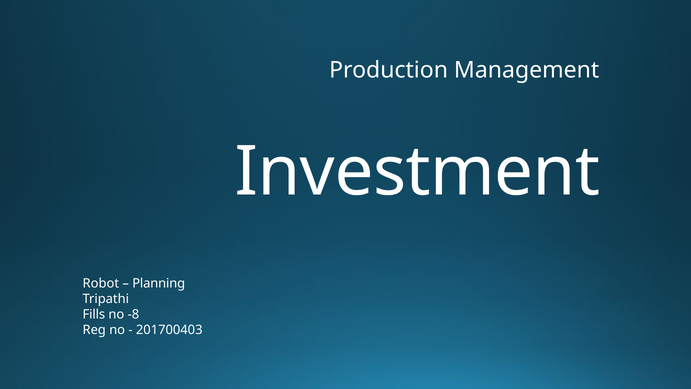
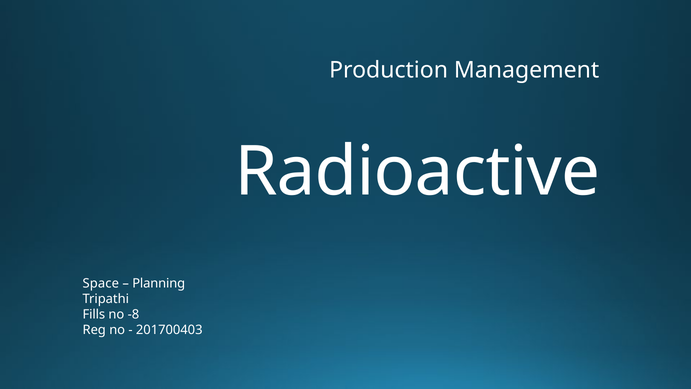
Investment: Investment -> Radioactive (417, 172)
Robot: Robot -> Space (101, 283)
